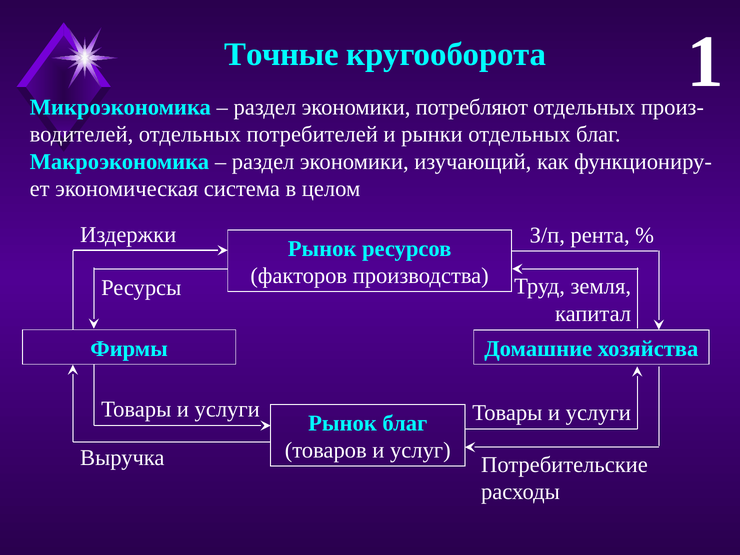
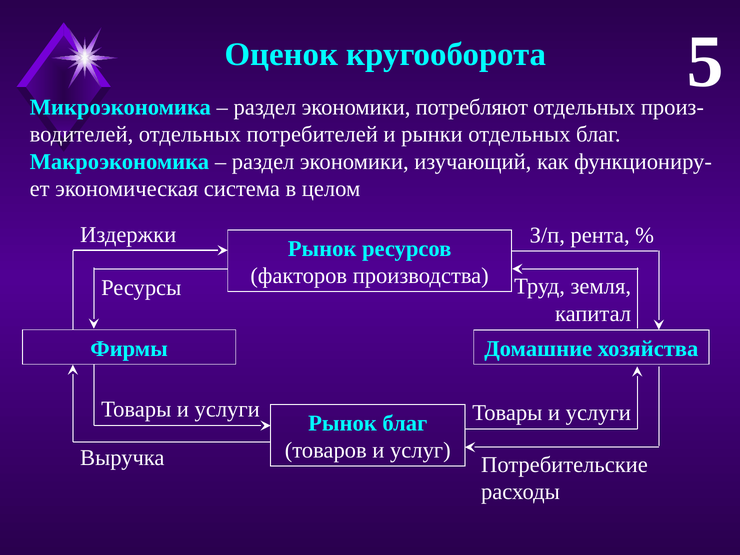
Точные: Точные -> Оценок (281, 54)
1: 1 -> 5 (705, 62)
